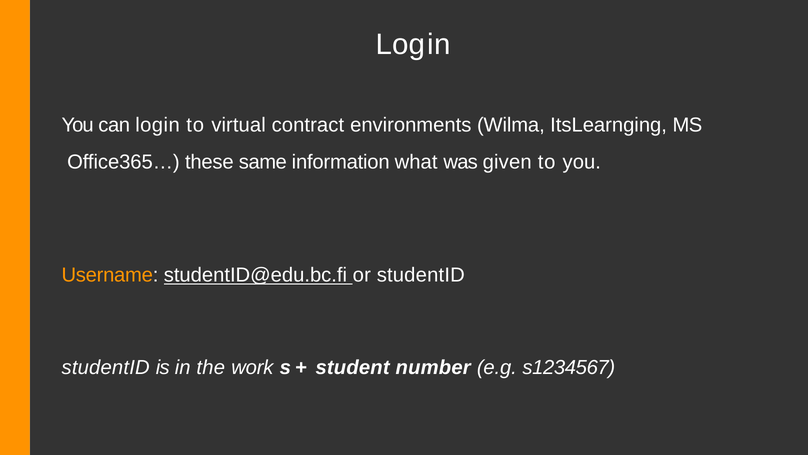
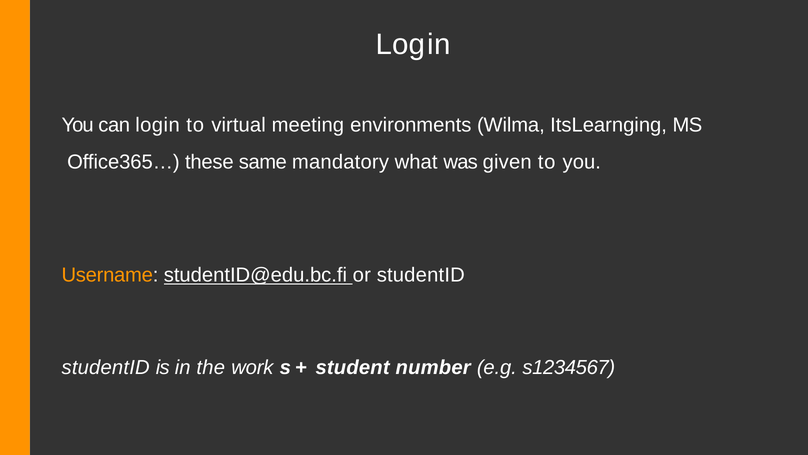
contract: contract -> meeting (308, 125)
information: information -> mandatory (340, 162)
